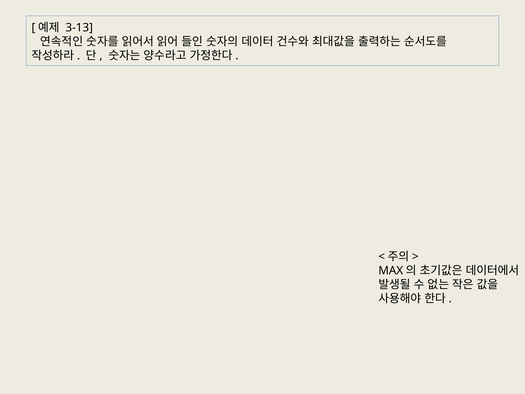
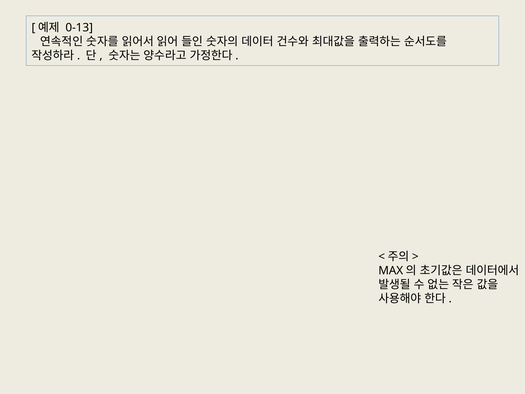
3-13: 3-13 -> 0-13 (79, 28)
